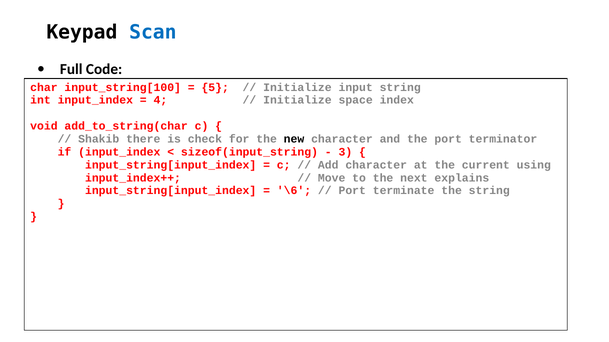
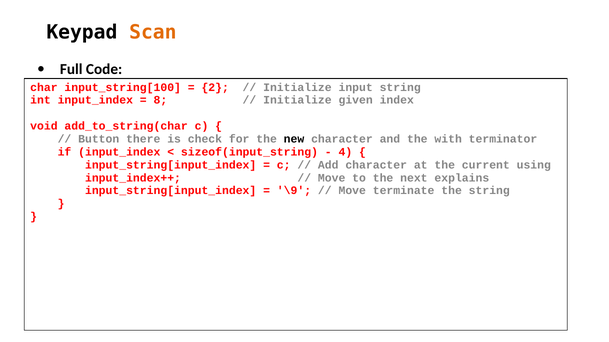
Scan colour: blue -> orange (153, 32)
5: 5 -> 2 (215, 87)
4: 4 -> 8 (160, 100)
space: space -> given (356, 100)
Shakib: Shakib -> Button (99, 139)
the port: port -> with (448, 139)
3: 3 -> 4 (345, 152)
\6: \6 -> \9 (294, 191)
Port: Port -> Move (352, 191)
